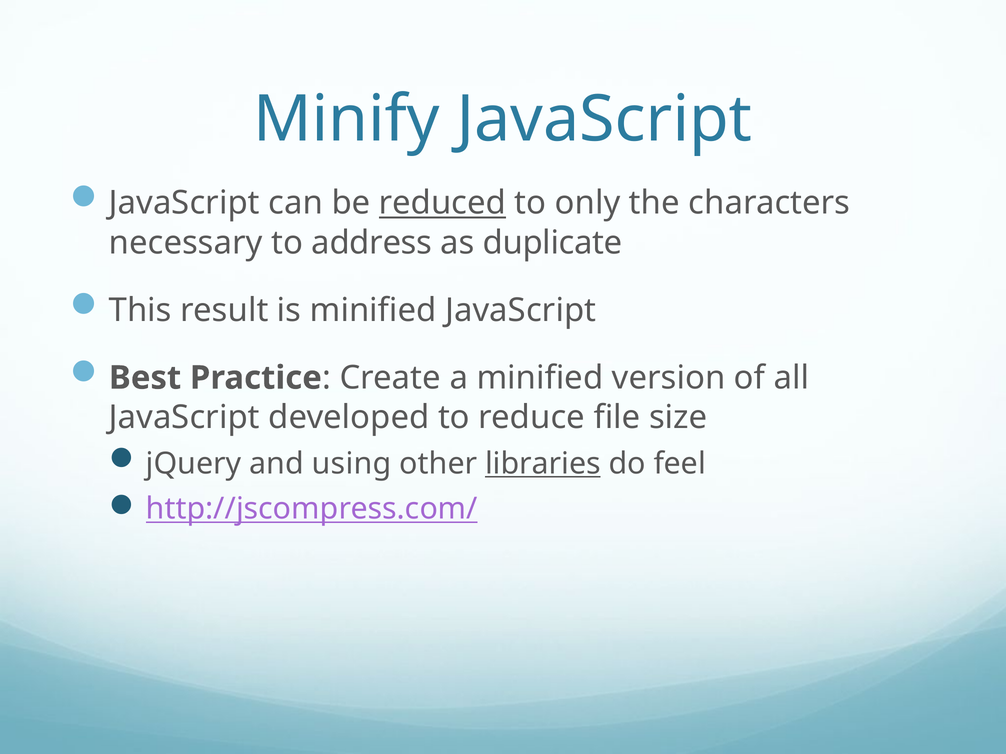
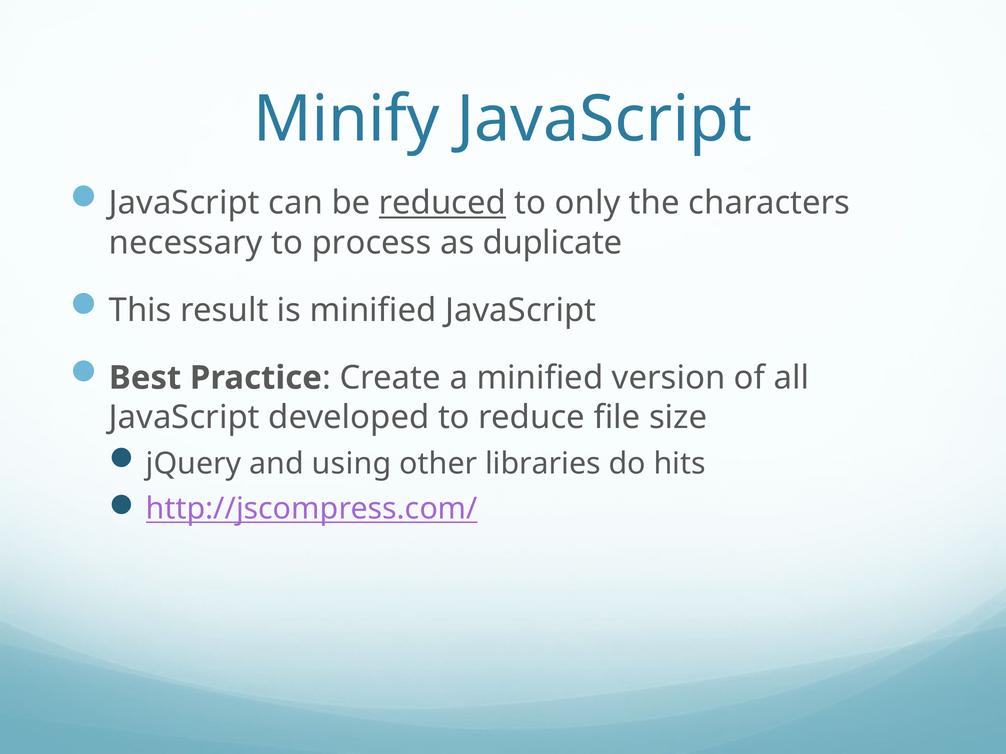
address: address -> process (372, 243)
libraries underline: present -> none (543, 464)
feel: feel -> hits (680, 464)
